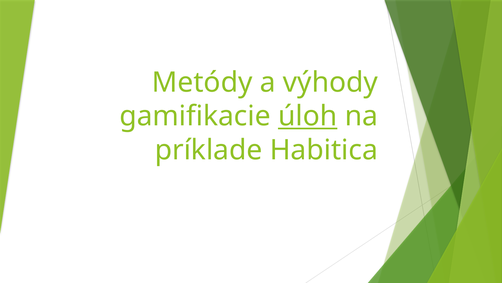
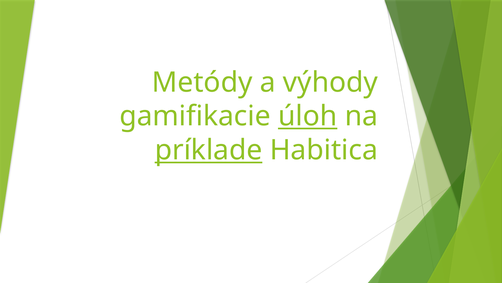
príklade underline: none -> present (209, 150)
